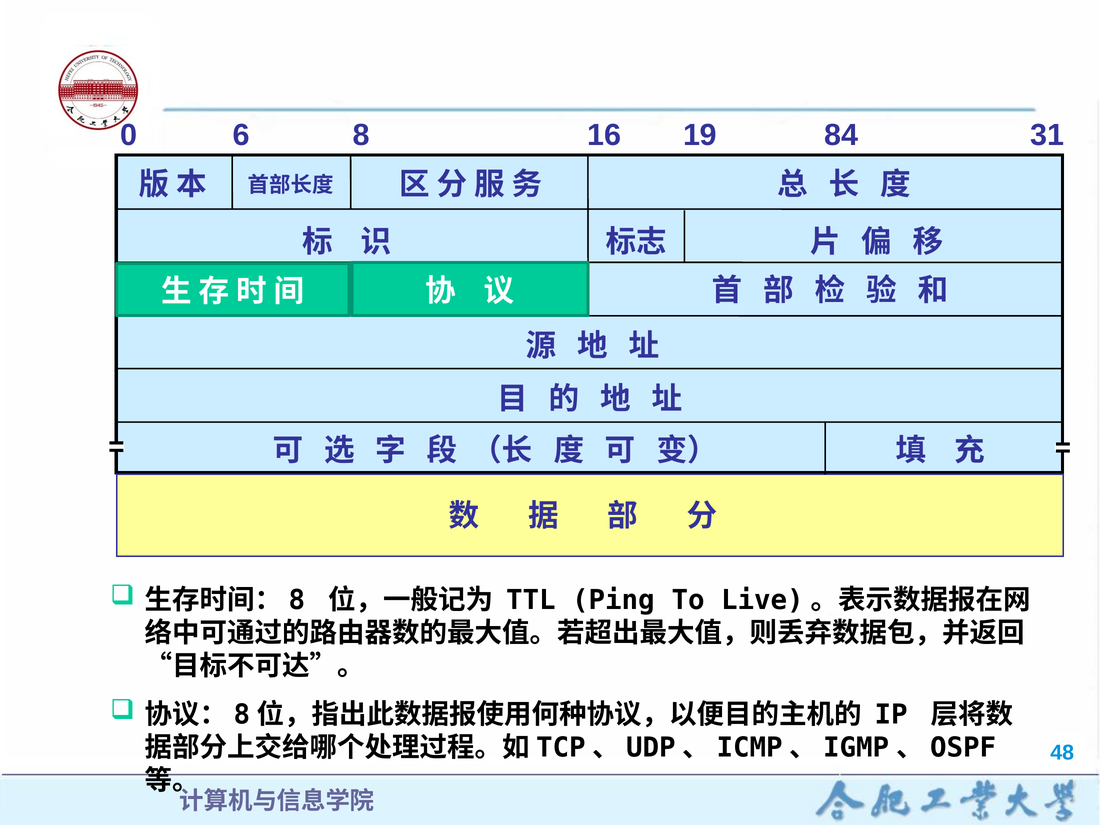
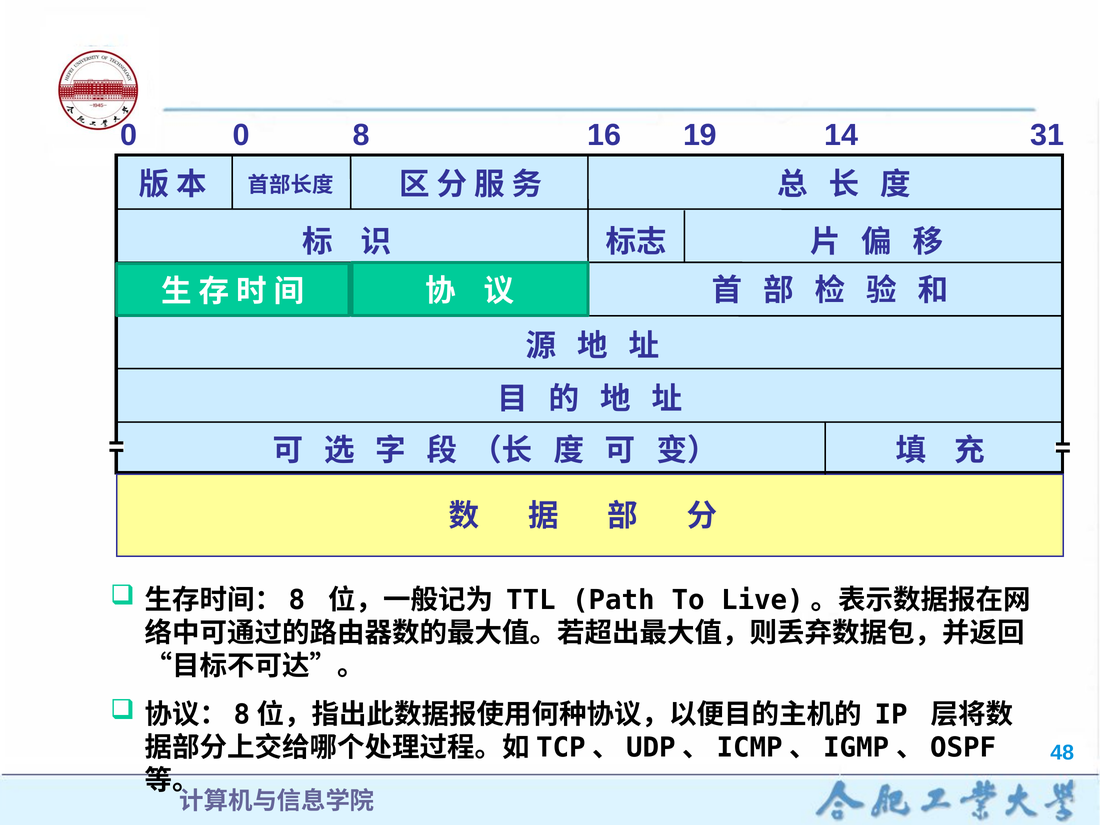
0 6: 6 -> 0 (241, 135)
84: 84 -> 14 (841, 135)
Ping: Ping -> Path (614, 600)
